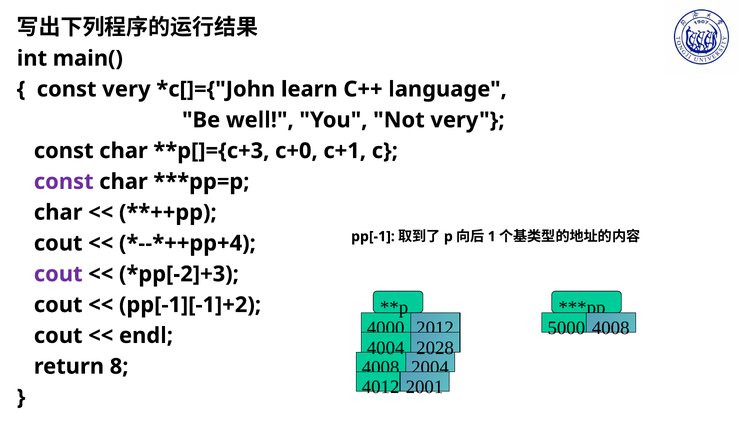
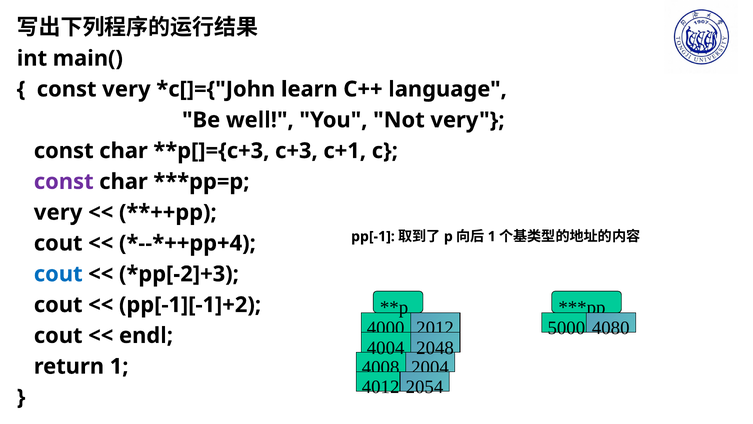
c+0: c+0 -> c+3 (296, 151)
char: char -> very (58, 212)
cout colour: purple -> blue (58, 274)
4008: 4008 -> 4080 (611, 328)
2028: 2028 -> 2048 (435, 347)
return 8: 8 -> 1 (119, 366)
2001: 2001 -> 2054 (424, 387)
